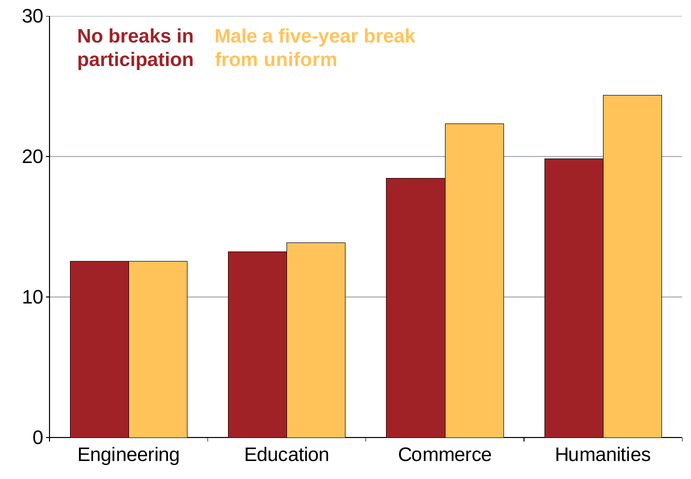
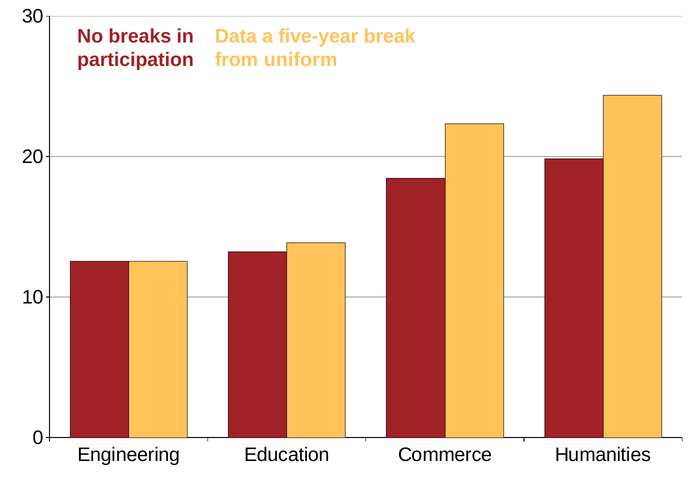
Male: Male -> Data (236, 36)
